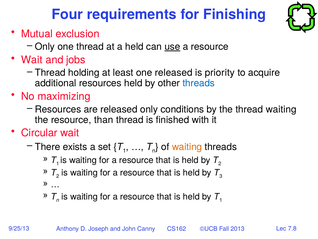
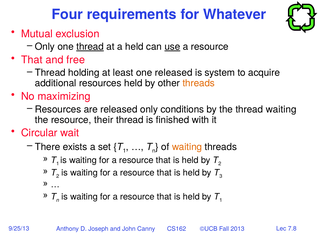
Finishing: Finishing -> Whatever (235, 14)
thread underline: none -> present (90, 47)
Wait: Wait -> That (32, 60)
jobs: jobs -> free (76, 60)
priority: priority -> system (220, 73)
threads colour: blue -> orange (199, 83)
than: than -> their (104, 120)
